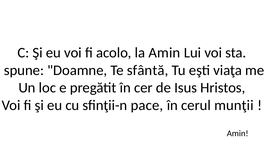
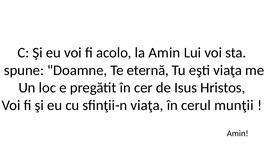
sfântă: sfântă -> eternă (148, 70)
sfinţii-n pace: pace -> viaţa (147, 106)
